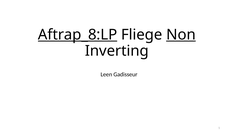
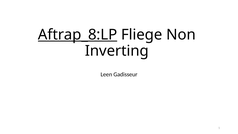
Non underline: present -> none (181, 35)
